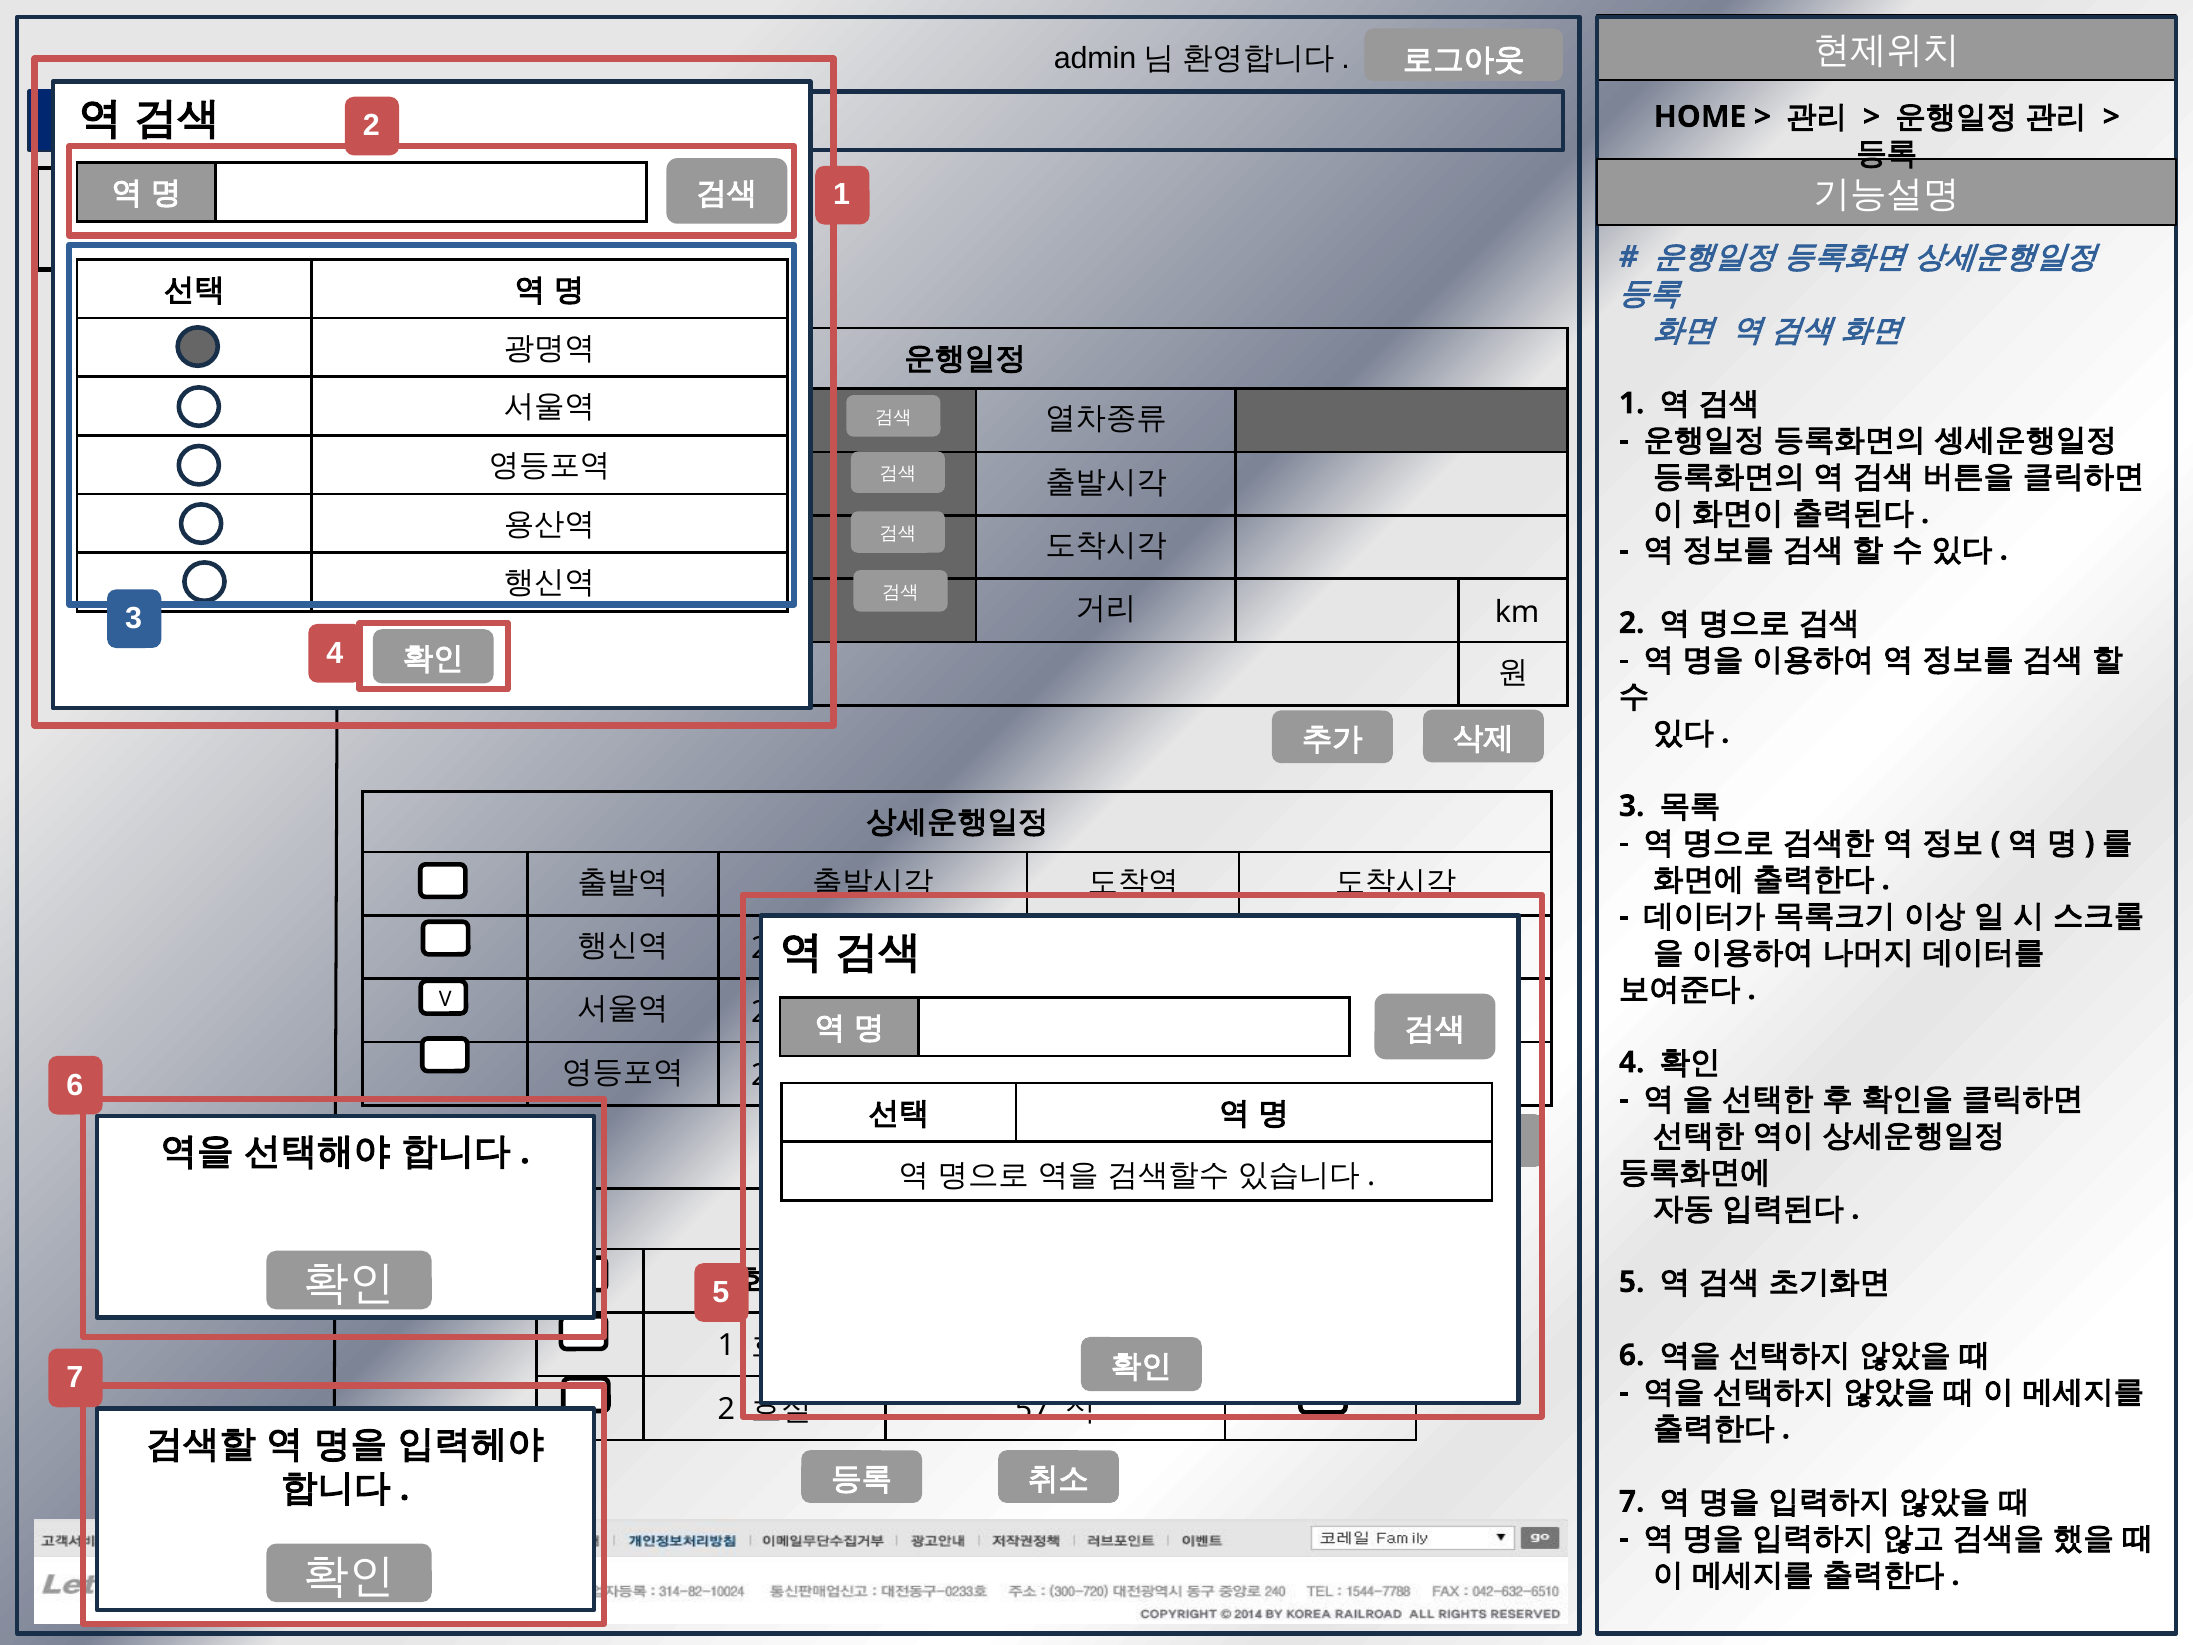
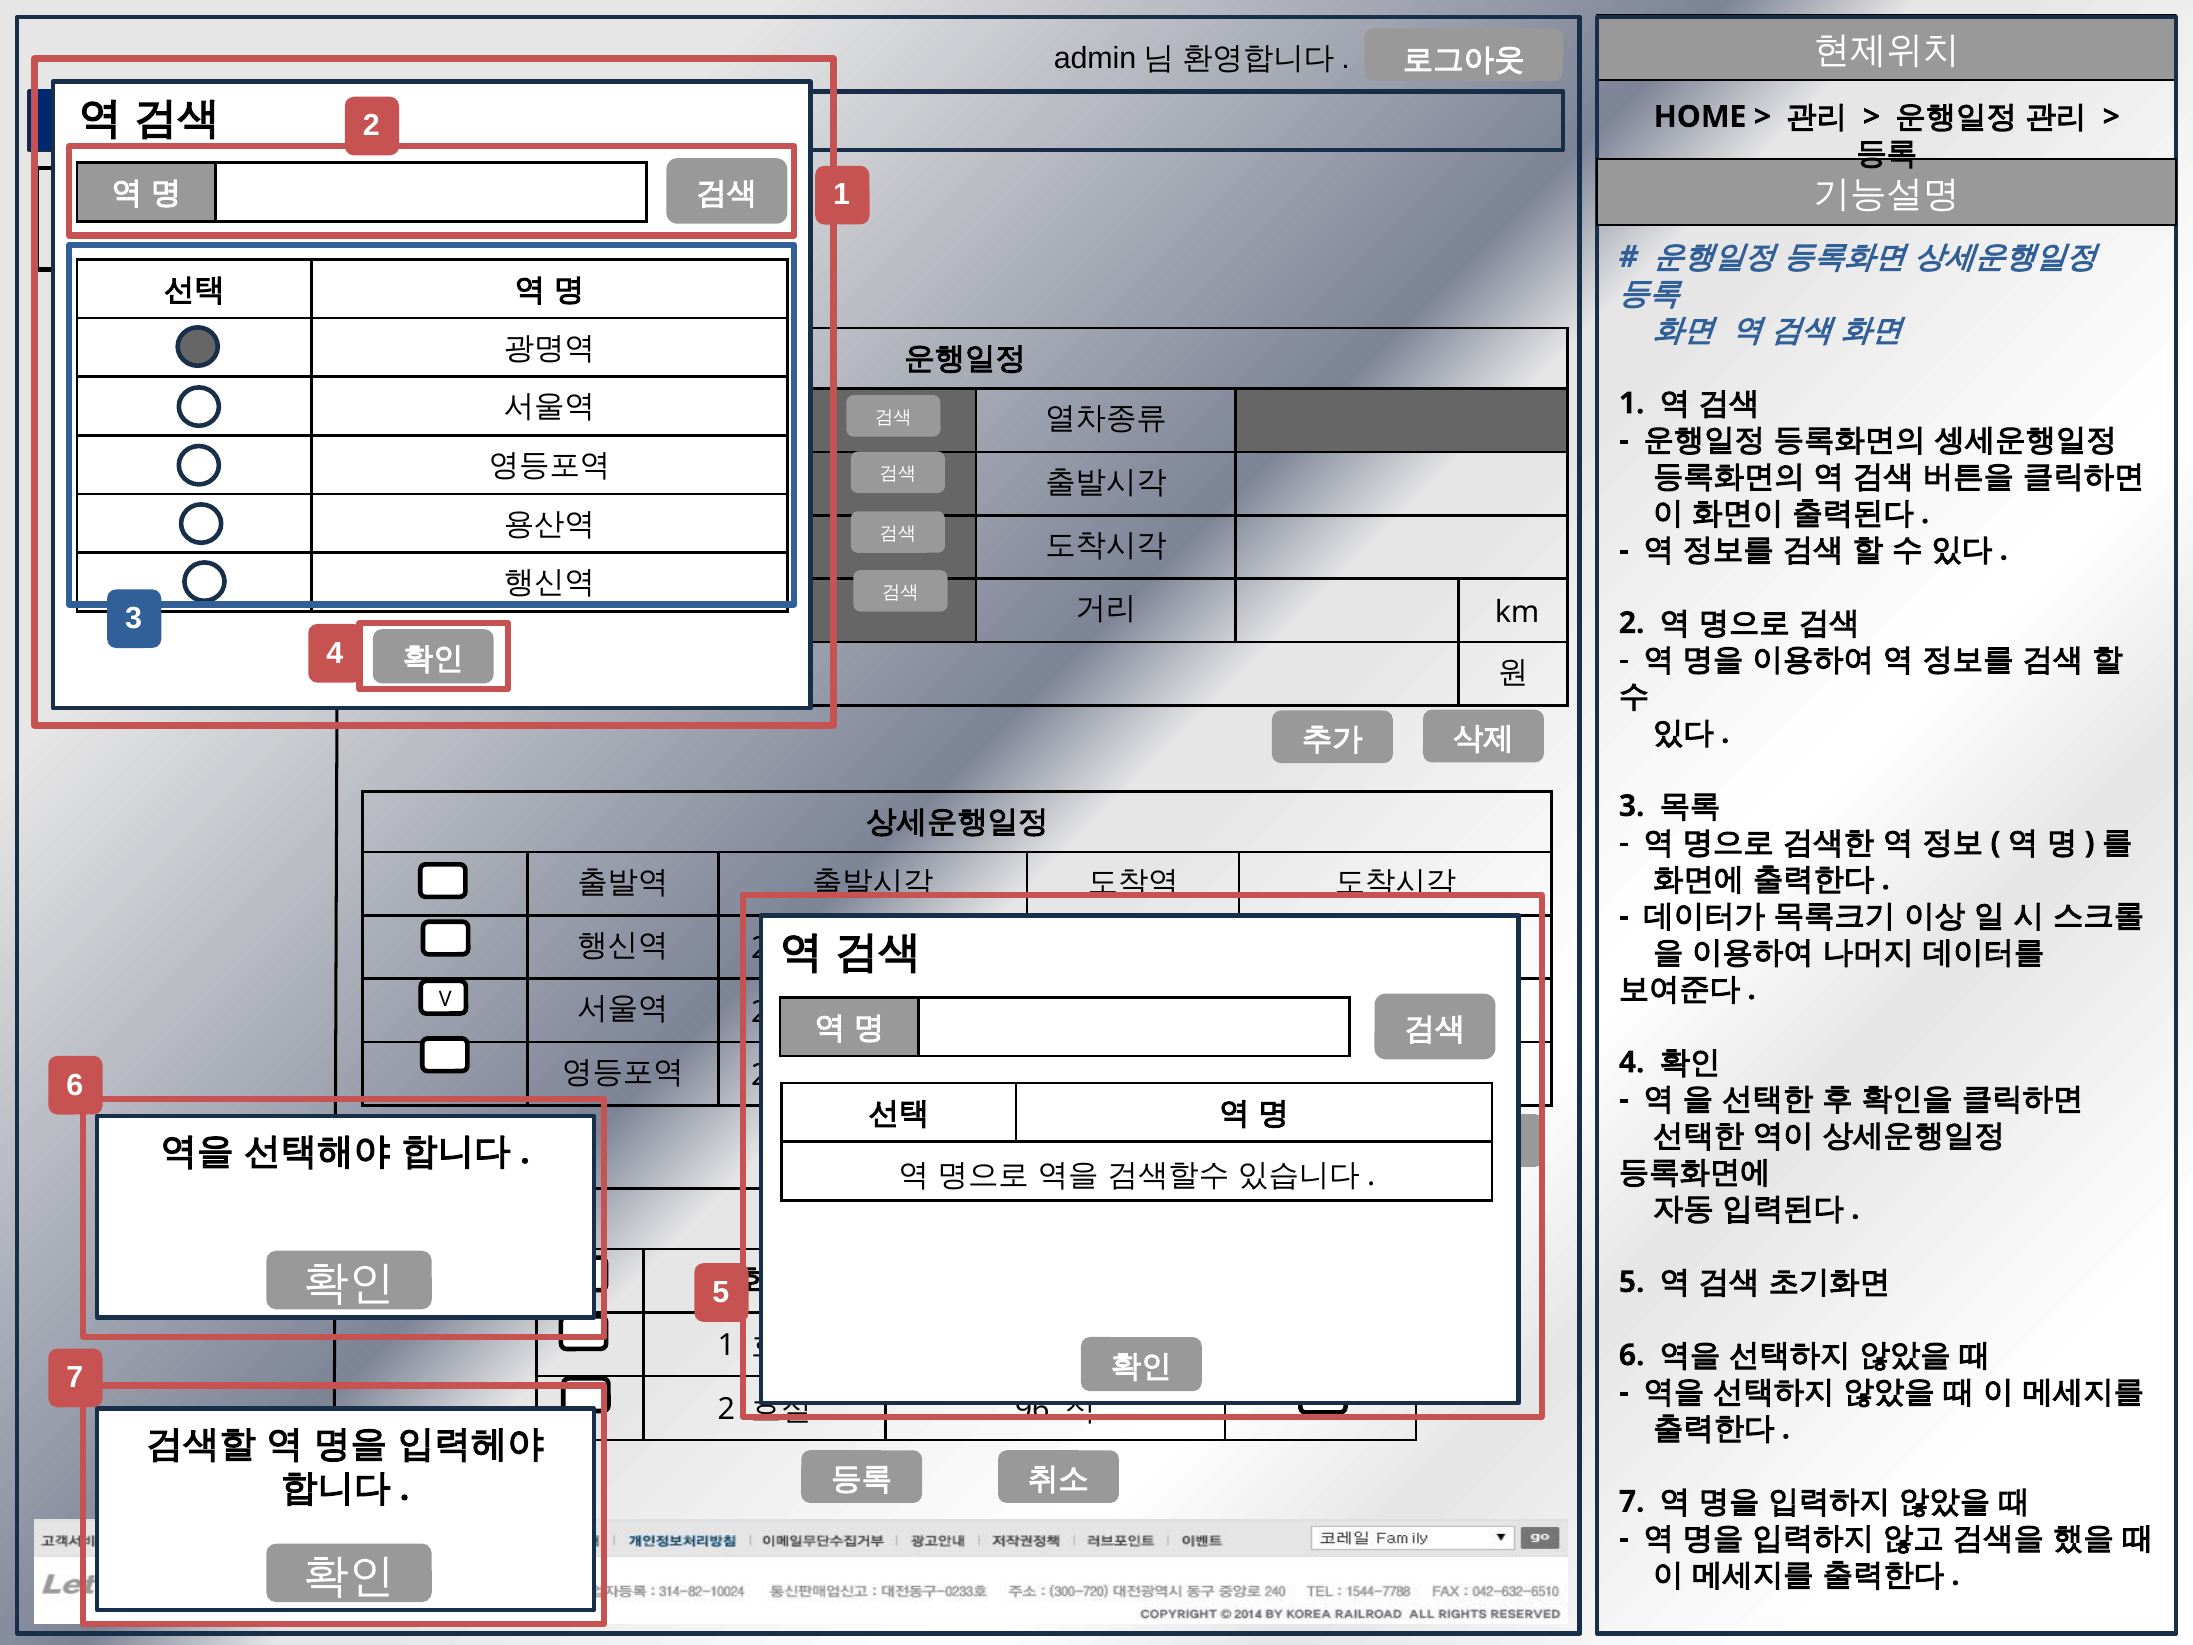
57: 57 -> 96 (1032, 1409)
